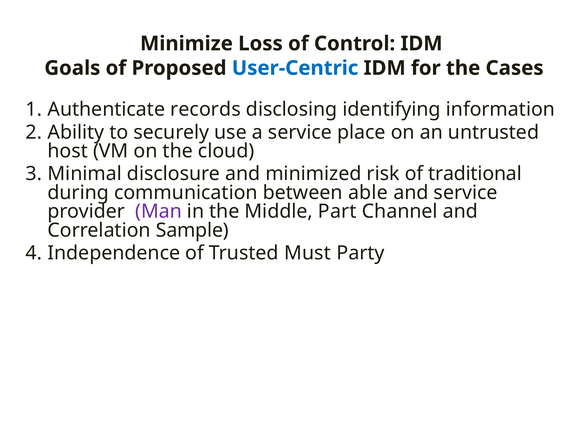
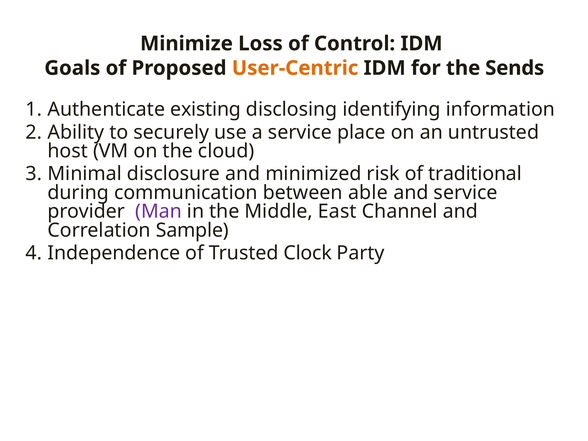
User-Centric colour: blue -> orange (295, 68)
Cases: Cases -> Sends (515, 68)
records: records -> existing (206, 110)
Part: Part -> East (337, 211)
Must: Must -> Clock (308, 253)
